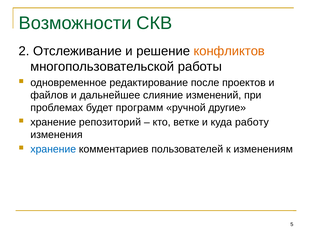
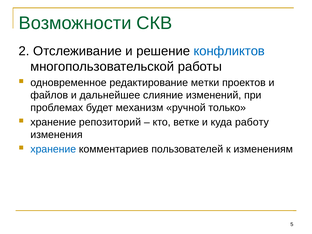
конфликтов colour: orange -> blue (229, 51)
после: после -> метки (205, 83)
программ: программ -> механизм (139, 108)
другие: другие -> только (227, 108)
